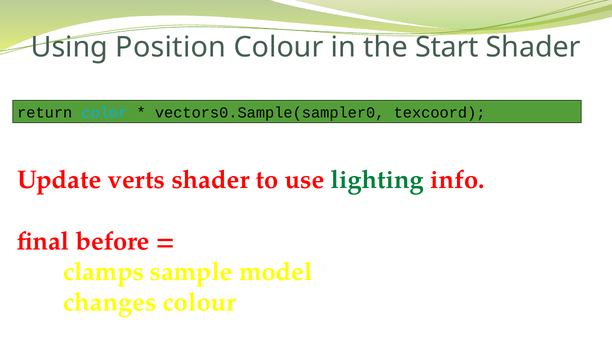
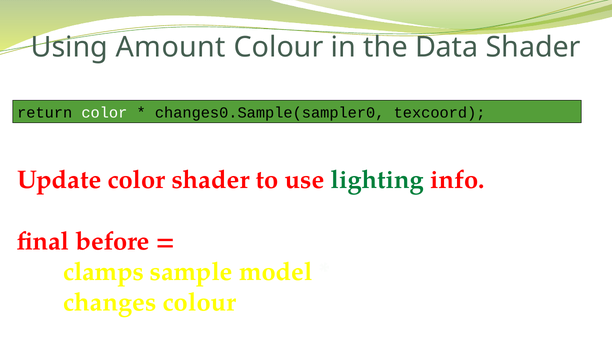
Position: Position -> Amount (171, 47)
Start: Start -> Data (447, 47)
color colour: light blue -> white (104, 113)
vectors0.Sample(sampler0: vectors0.Sample(sampler0 -> changes0.Sample(sampler0 (270, 113)
Update verts: verts -> color (137, 180)
